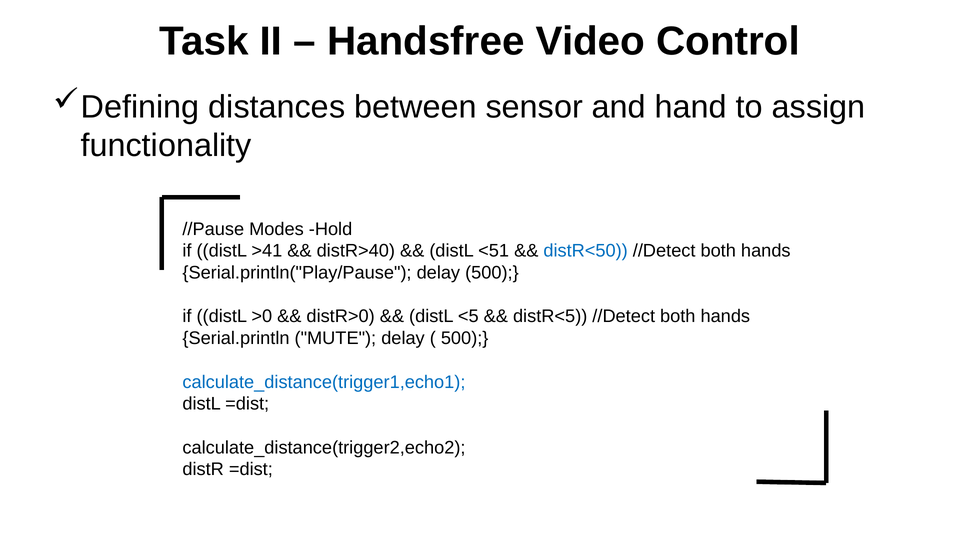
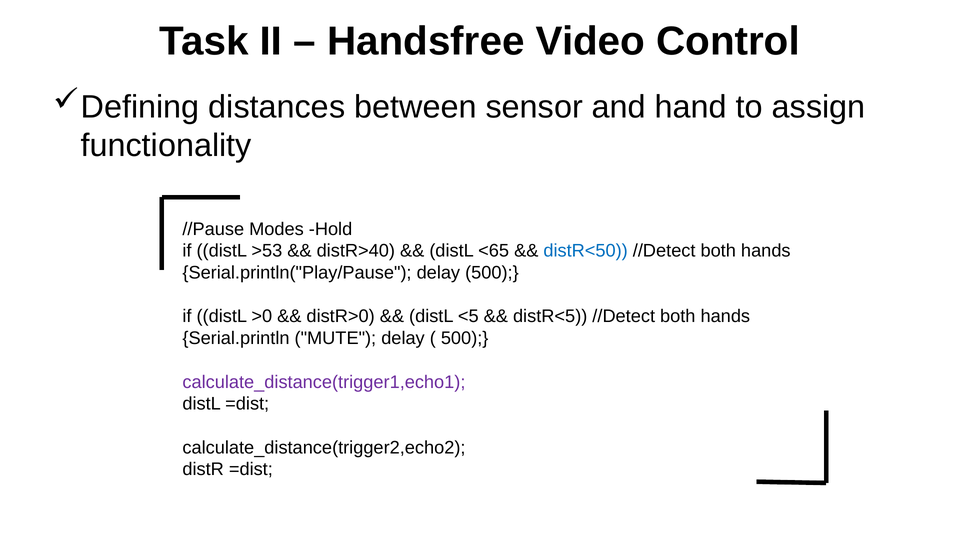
>41: >41 -> >53 (267, 251)
<51: <51 -> <65 (494, 251)
calculate_distance(trigger1,echo1 colour: blue -> purple (324, 382)
